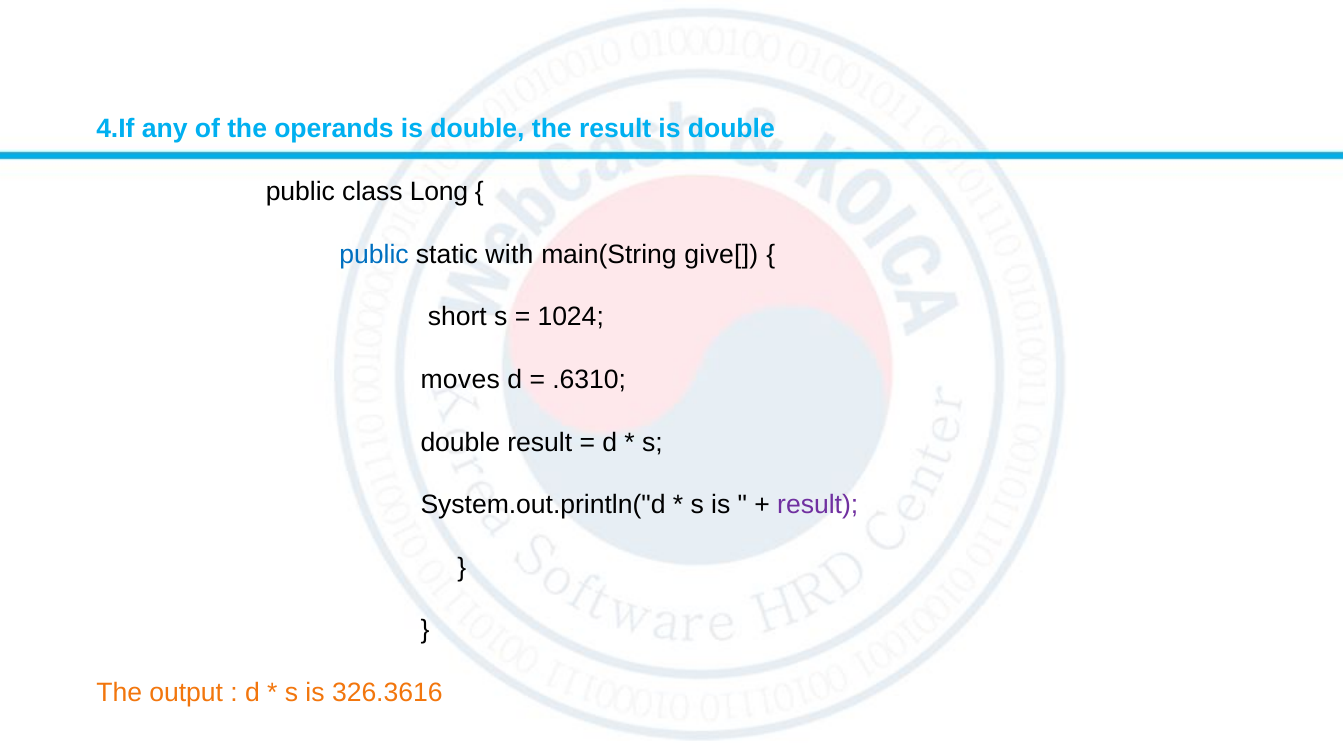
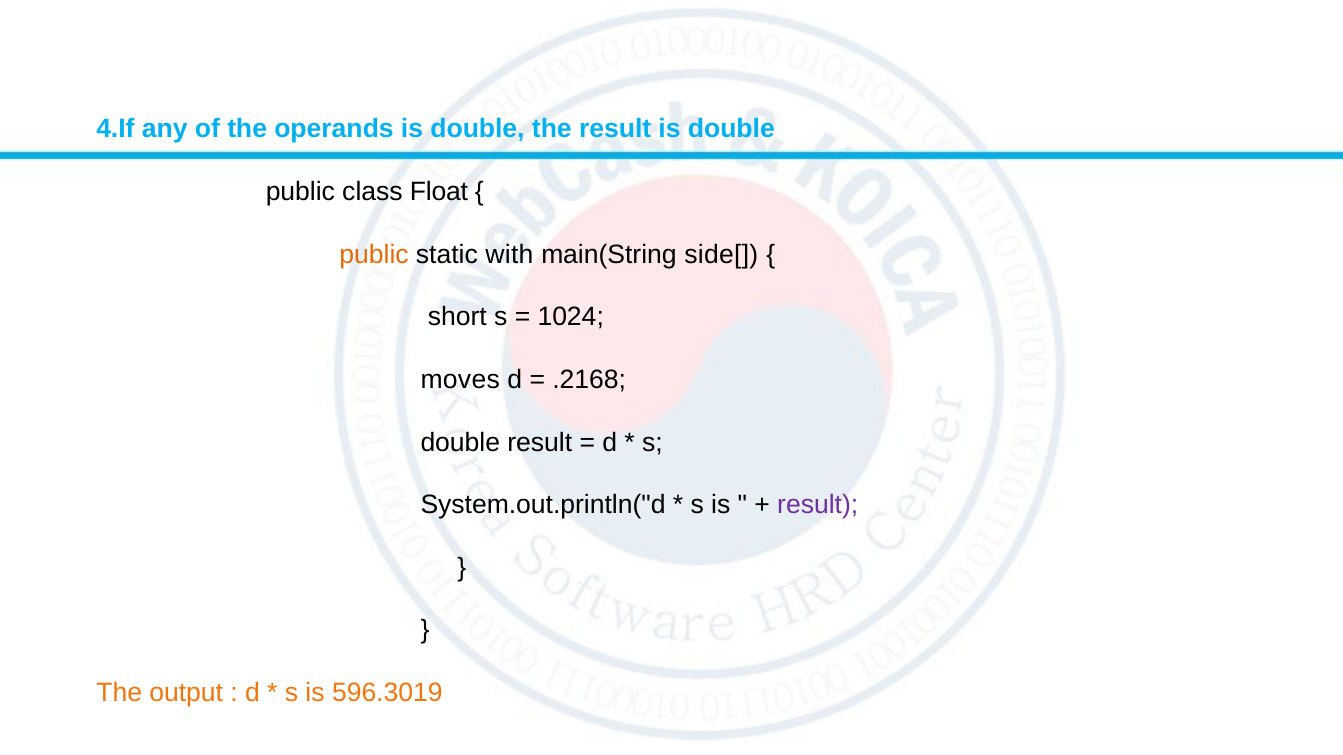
Long: Long -> Float (439, 192)
public colour: blue -> orange (374, 255)
give[: give[ -> side[ (721, 255)
.6310: .6310 -> .2168 (589, 380)
326.3616: 326.3616 -> 596.3019 (387, 693)
